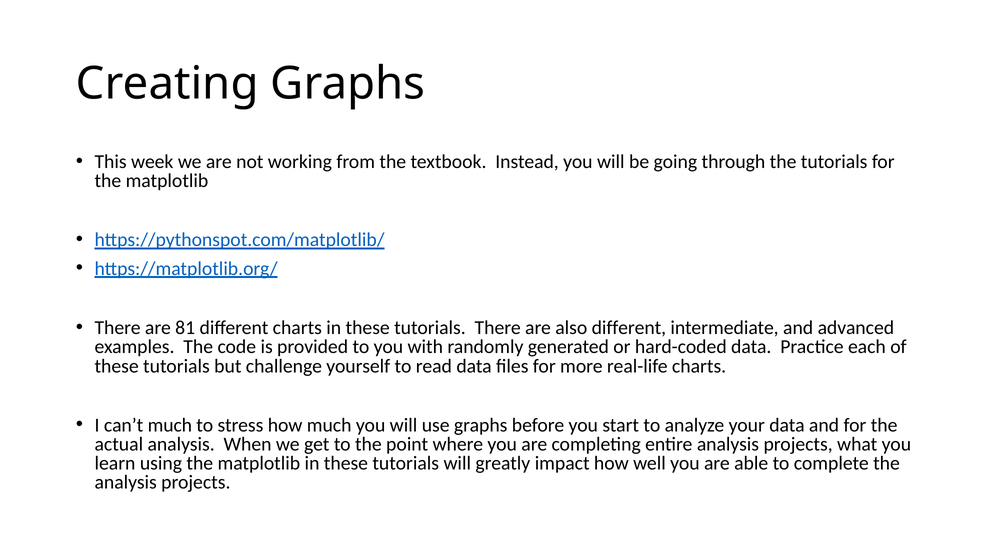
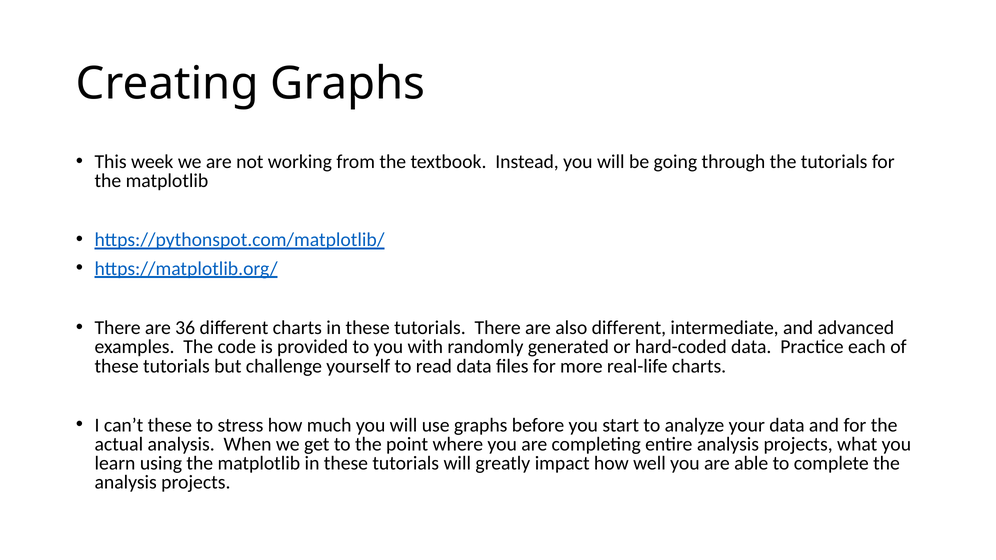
81: 81 -> 36 (185, 328)
can’t much: much -> these (170, 425)
